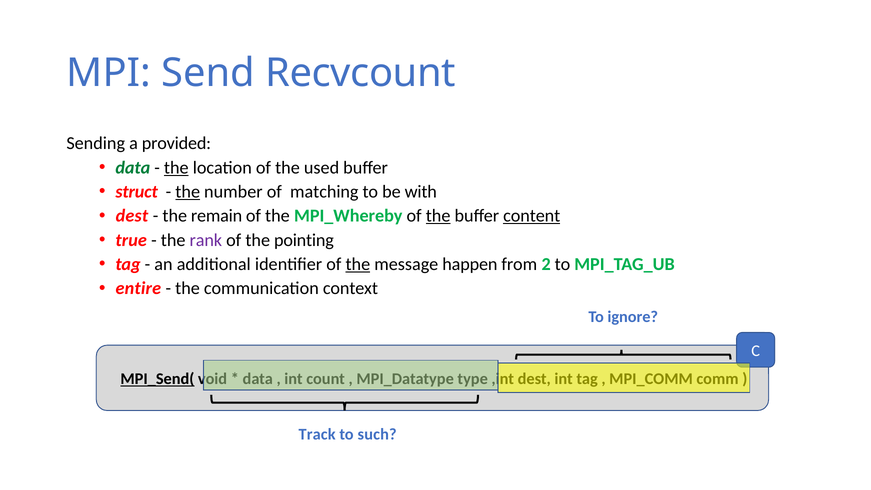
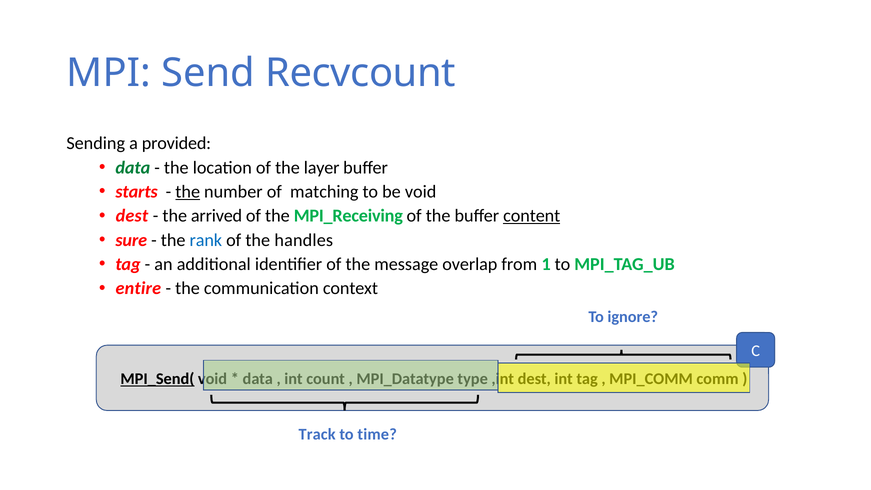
the underline: present -> none (176, 168)
used: used -> layer (322, 168)
struct: struct -> starts (137, 192)
be with: with -> void (421, 192)
remain: remain -> arrived (217, 216)
MPI_Whereby: MPI_Whereby -> MPI_Receiving (348, 216)
the underline: present -> none (438, 216)
true: true -> sure (131, 240)
rank colour: purple -> blue (206, 240)
pointing: pointing -> handles (304, 240)
the underline: present -> none (358, 264)
happen: happen -> overlap (470, 264)
2: 2 -> 1 (546, 264)
such: such -> time (377, 434)
